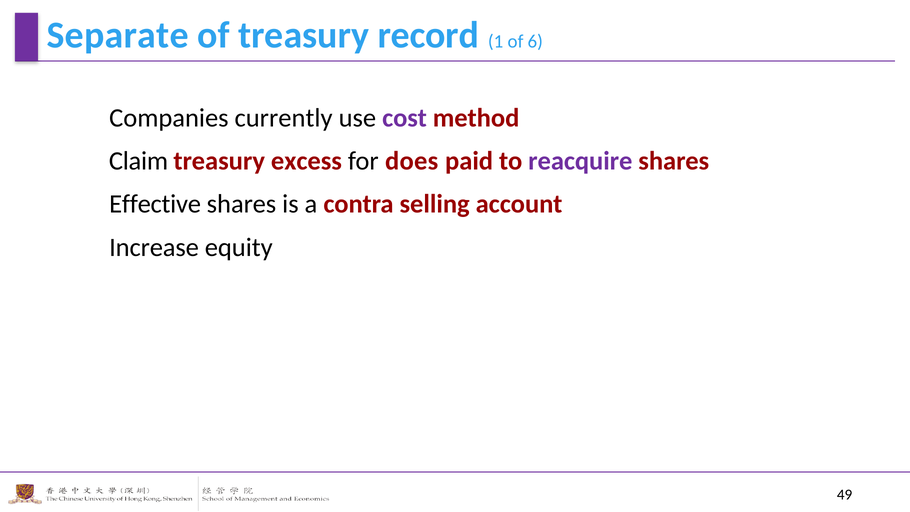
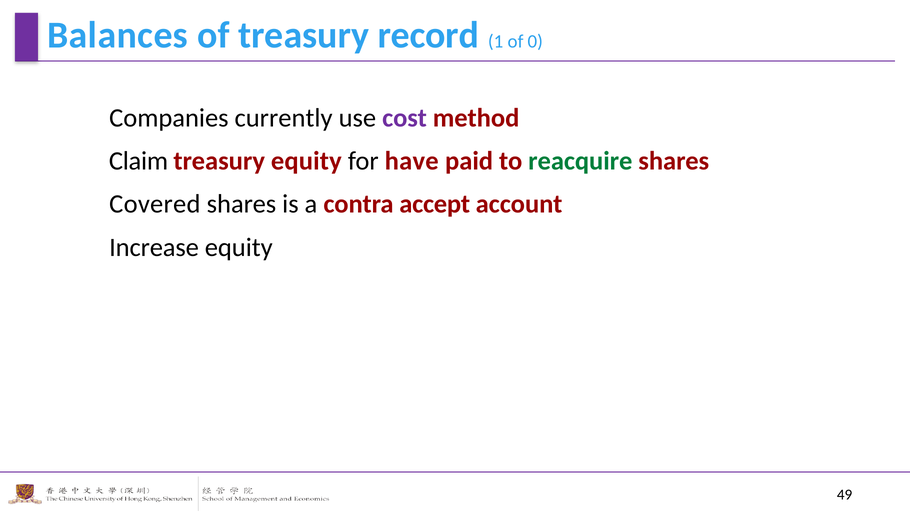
Separate: Separate -> Balances (118, 35)
6: 6 -> 0 (535, 41)
treasury excess: excess -> equity (306, 161)
does: does -> have (412, 161)
reacquire colour: purple -> green (580, 161)
Effective: Effective -> Covered (155, 204)
selling: selling -> accept (435, 204)
